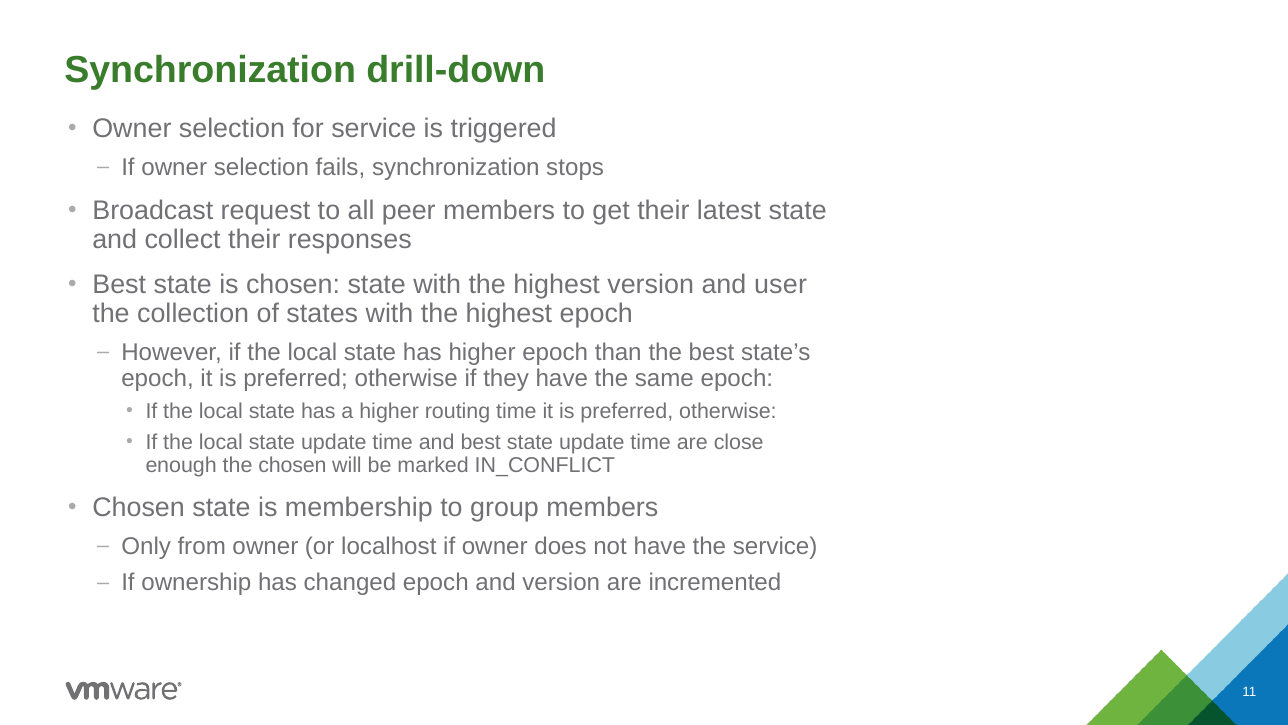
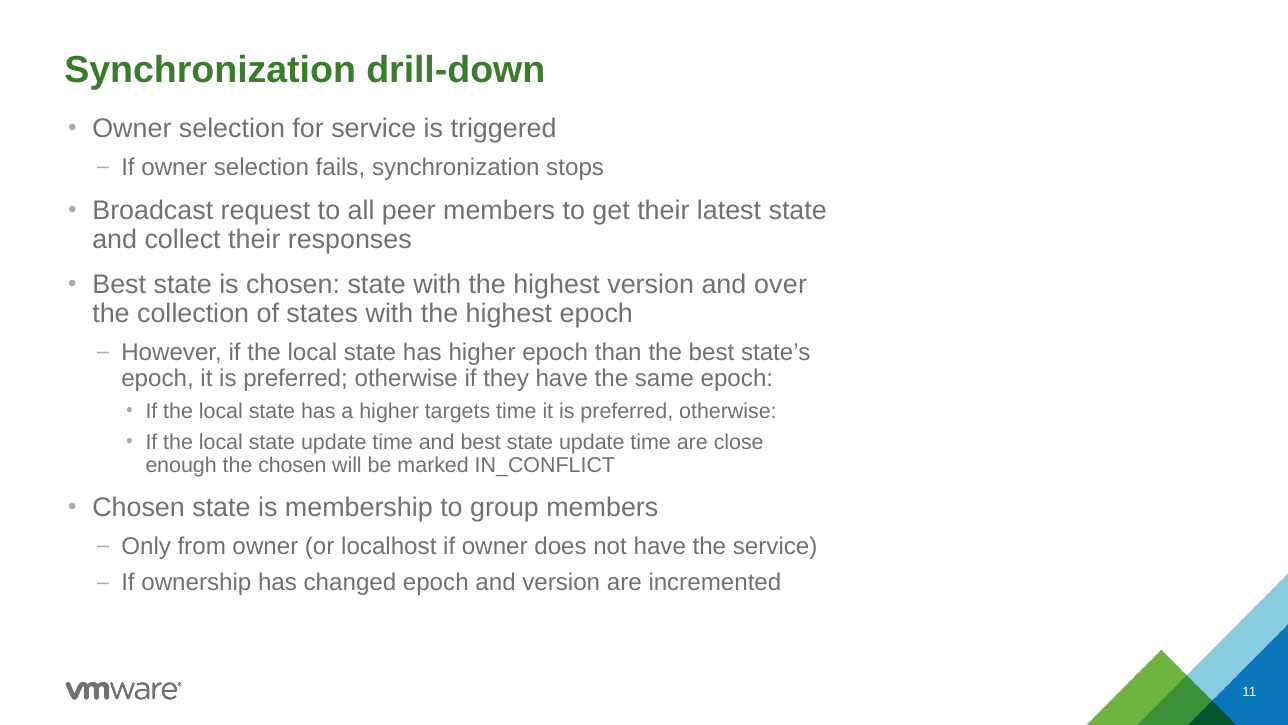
user: user -> over (781, 285)
routing: routing -> targets (458, 411)
